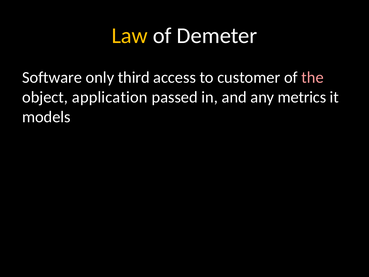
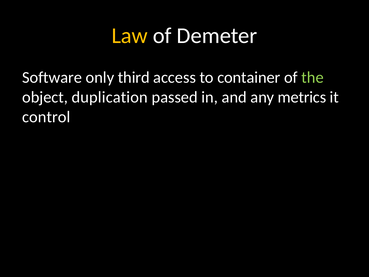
customer: customer -> container (249, 77)
the colour: pink -> light green (313, 77)
application: application -> duplication (110, 97)
models: models -> control (46, 117)
